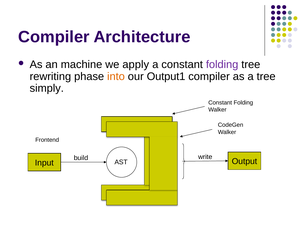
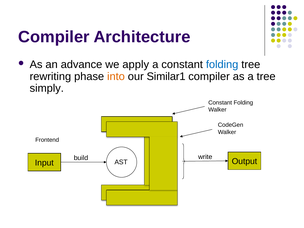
machine: machine -> advance (82, 65)
folding colour: purple -> blue (222, 65)
Output1: Output1 -> Similar1 (166, 76)
